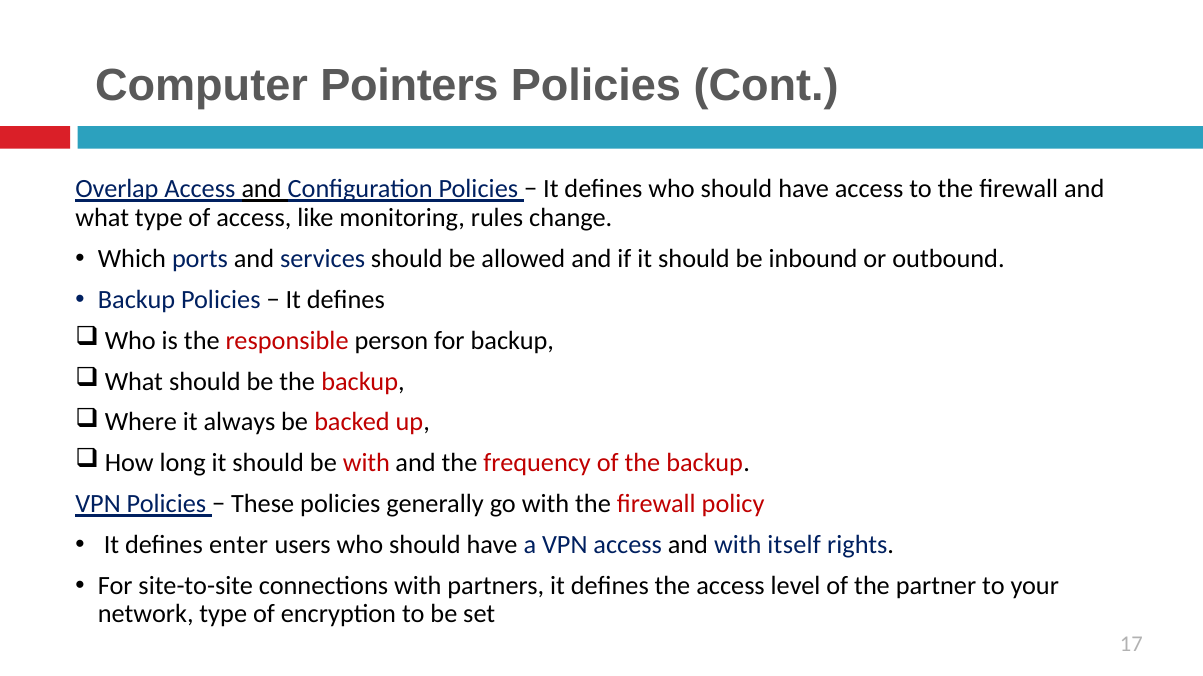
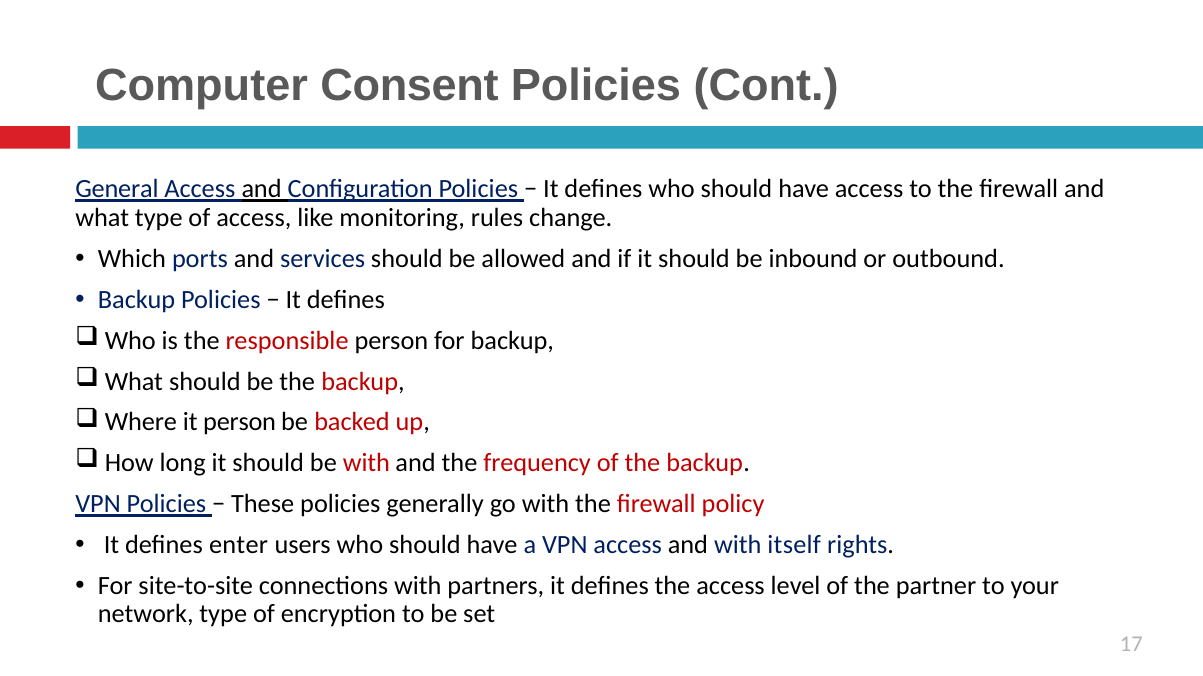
Pointers: Pointers -> Consent (410, 86)
Overlap: Overlap -> General (117, 189)
it always: always -> person (240, 423)
